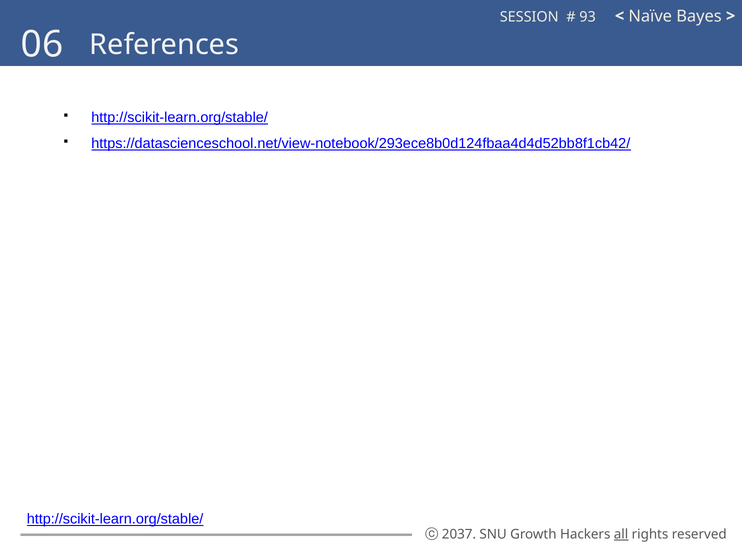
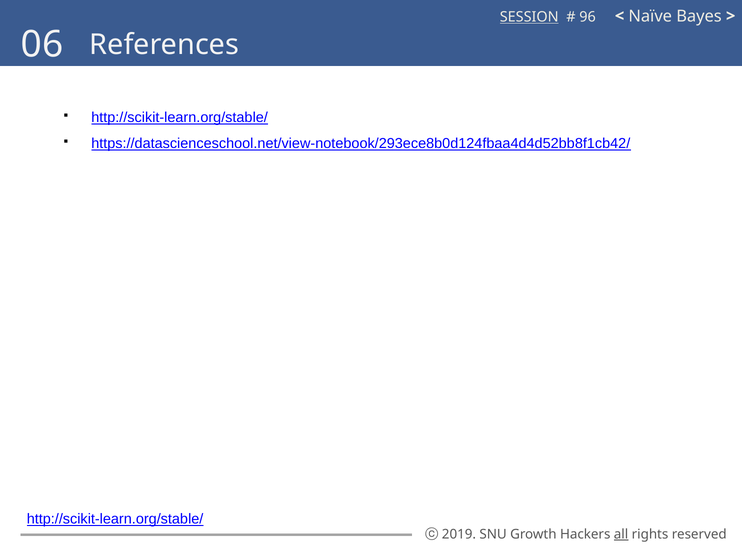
SESSION underline: none -> present (529, 17)
93: 93 -> 96 (588, 17)
2037: 2037 -> 2019 (459, 535)
